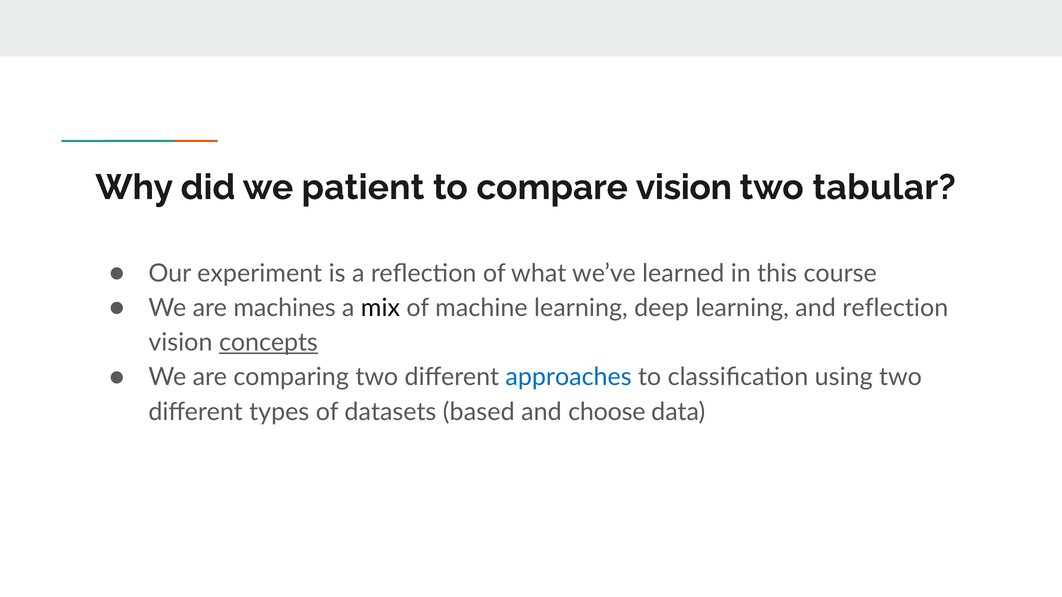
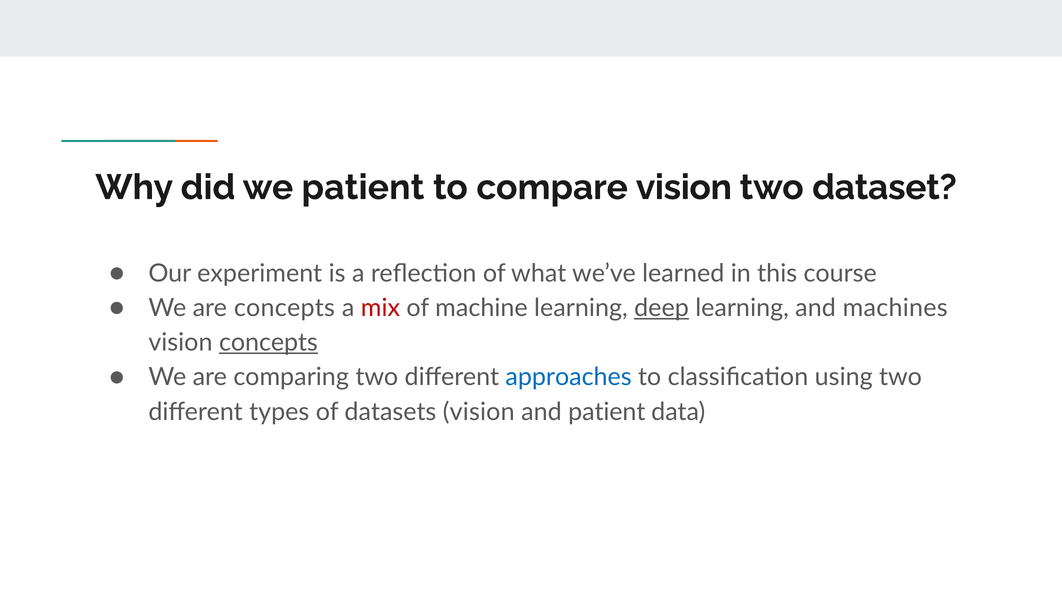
tabular: tabular -> dataset (884, 188)
are machines: machines -> concepts (284, 308)
mix colour: black -> red (380, 308)
deep underline: none -> present (661, 308)
and reflection: reflection -> machines (895, 308)
datasets based: based -> vision (479, 412)
and choose: choose -> patient (607, 412)
